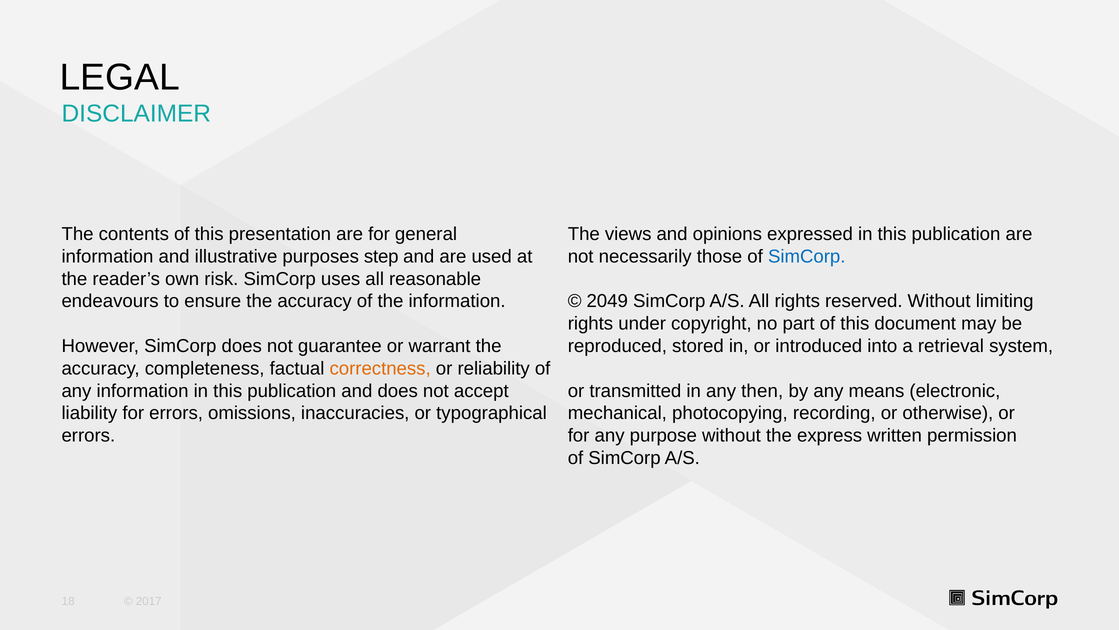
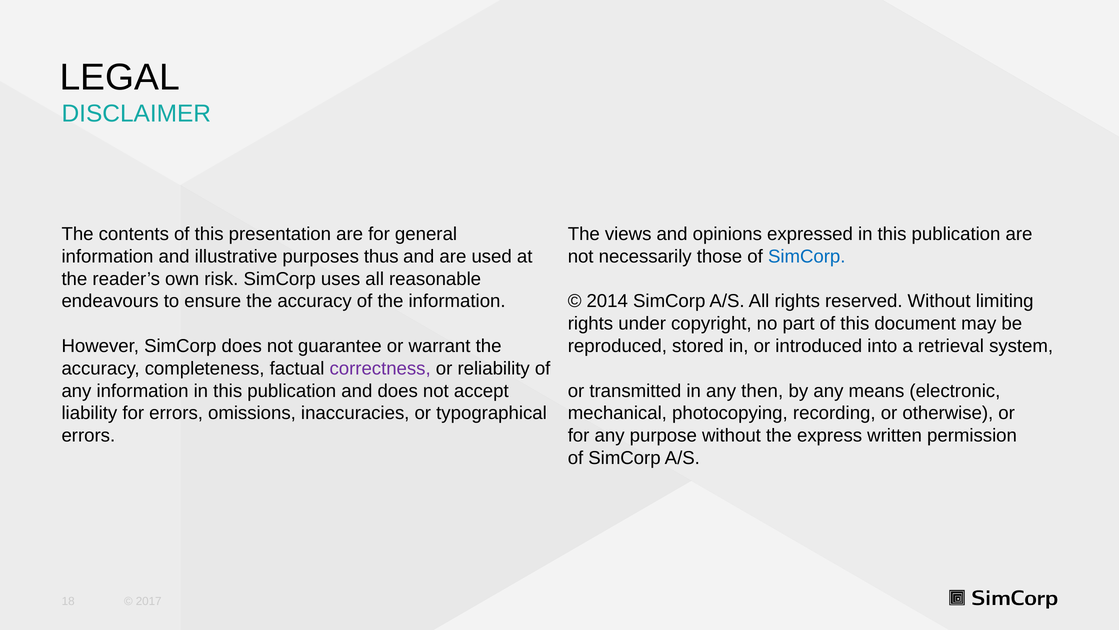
step: step -> thus (381, 256)
2049: 2049 -> 2014 (607, 301)
correctness colour: orange -> purple (380, 368)
